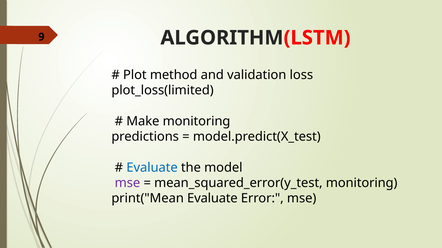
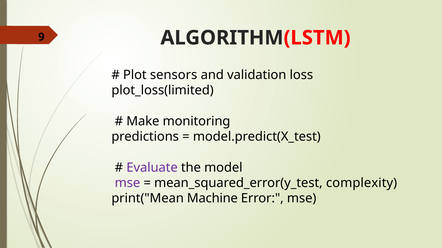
method: method -> sensors (174, 75)
Evaluate colour: blue -> purple (152, 168)
mean_squared_error(y_test monitoring: monitoring -> complexity (362, 183)
print("Mean Evaluate: Evaluate -> Machine (212, 199)
